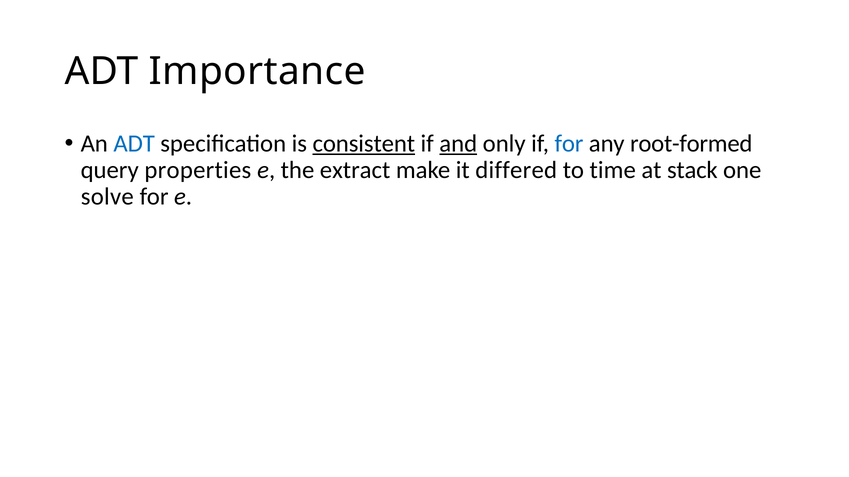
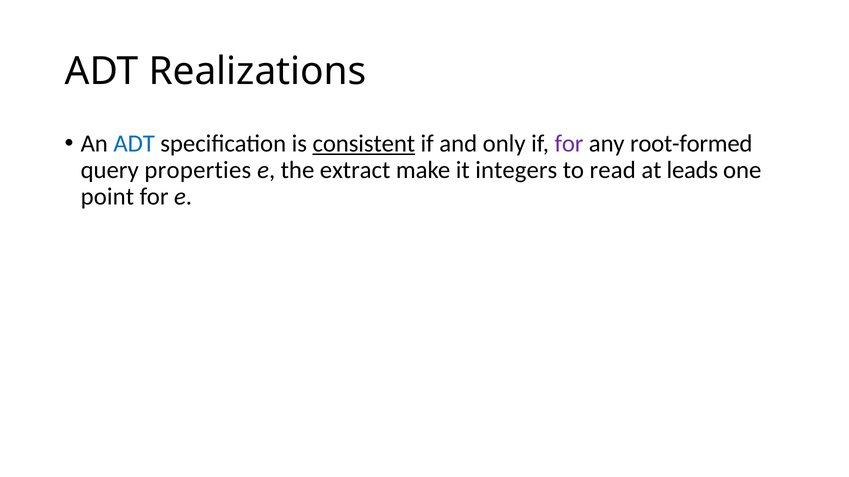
Importance: Importance -> Realizations (258, 71)
and underline: present -> none (458, 144)
for colour: blue -> purple (569, 144)
differed: differed -> integers (516, 170)
time: time -> read (613, 170)
stack: stack -> leads (692, 170)
solve: solve -> point (107, 197)
